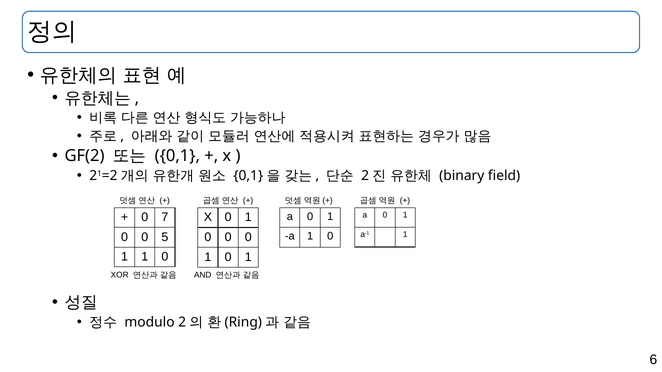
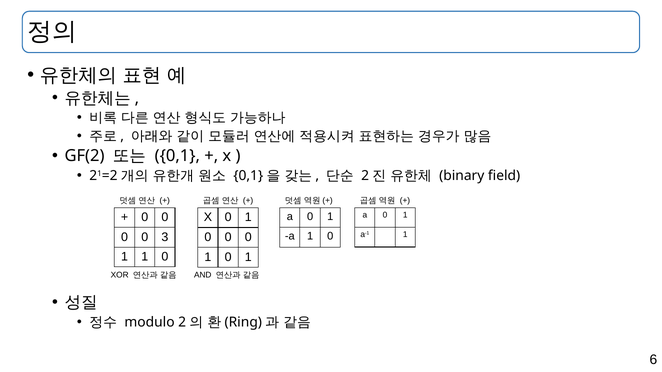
7: 7 -> 0 (165, 217)
5: 5 -> 3 (165, 237)
